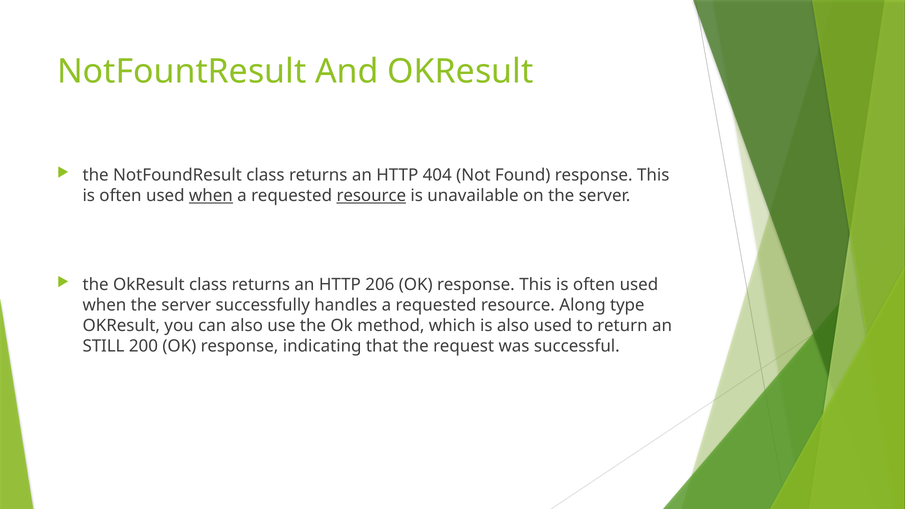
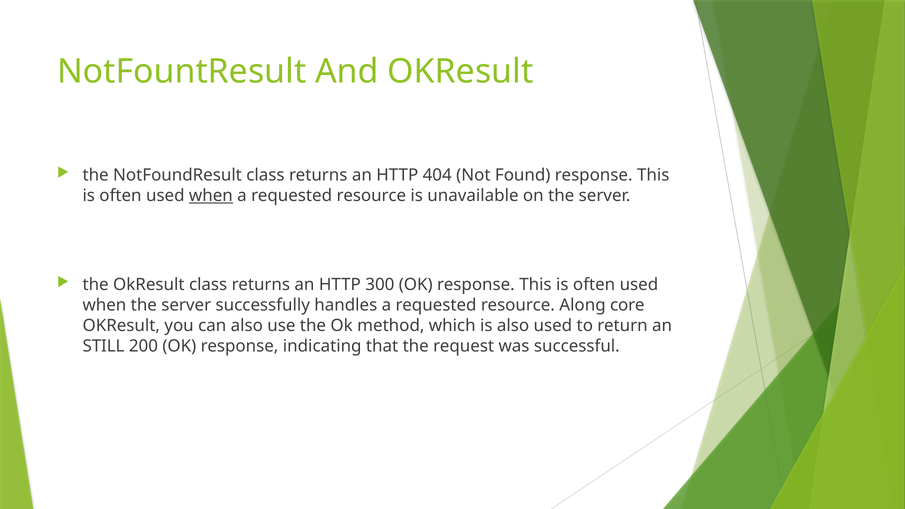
resource underline: present -> none (371, 196)
206: 206 -> 300 (380, 285)
type: type -> core (627, 305)
